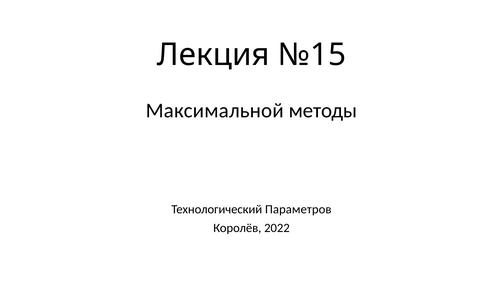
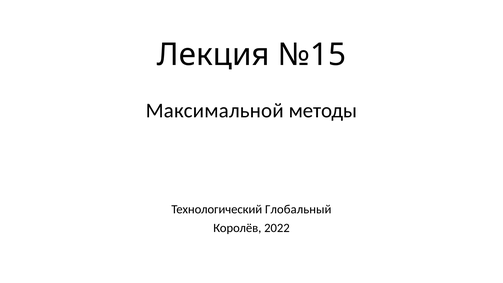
Параметров: Параметров -> Глобальный (298, 209)
